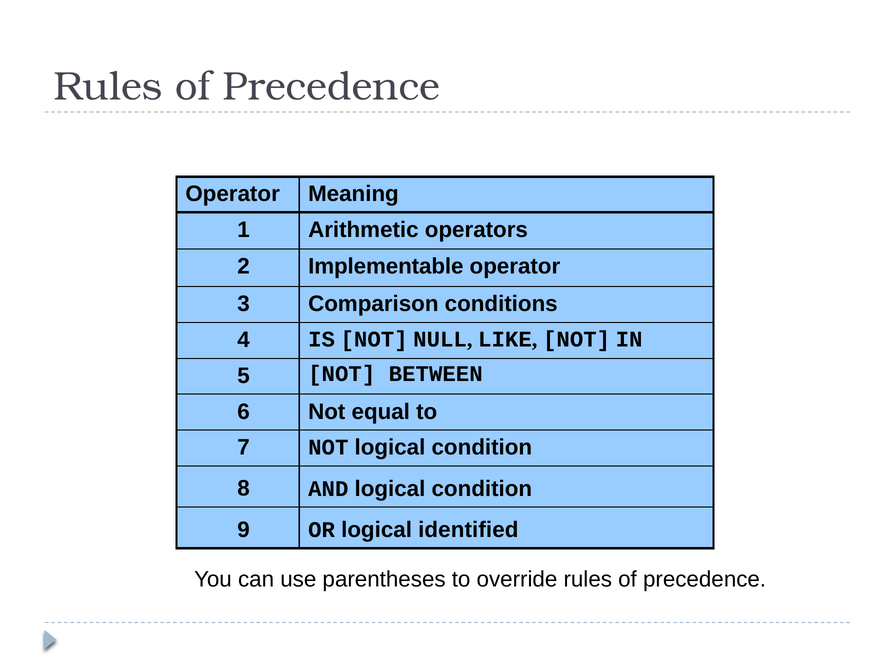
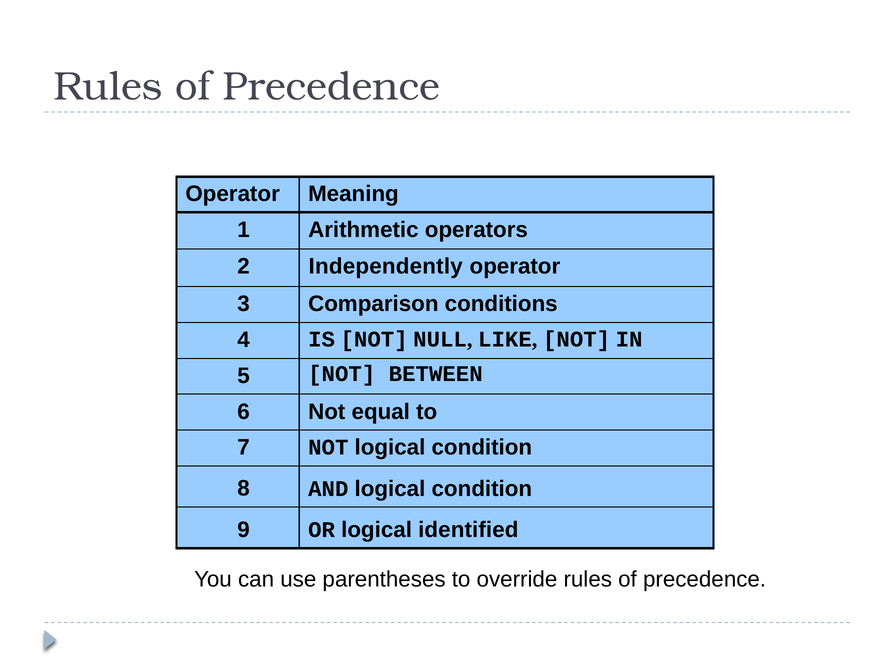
Implementable: Implementable -> Independently (386, 266)
